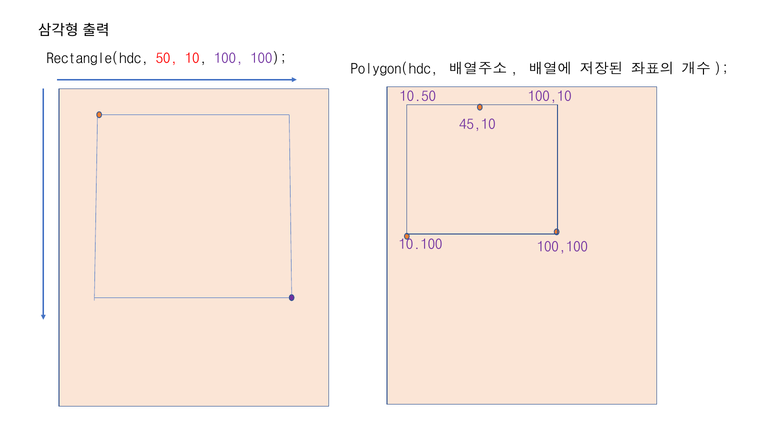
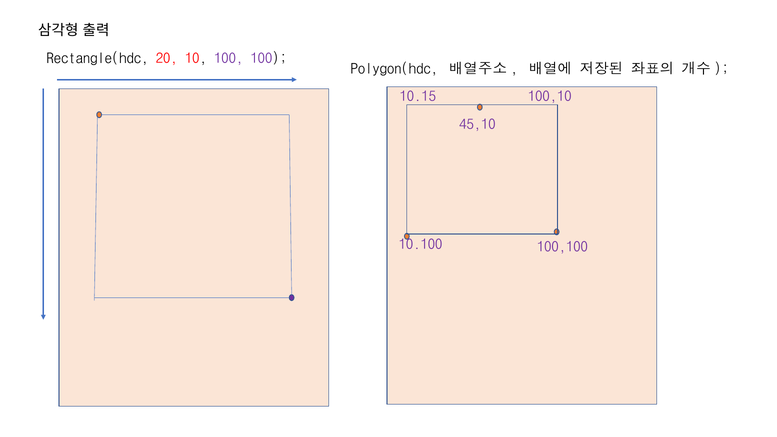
50: 50 -> 20 (167, 59)
10.50: 10.50 -> 10.15 (418, 97)
